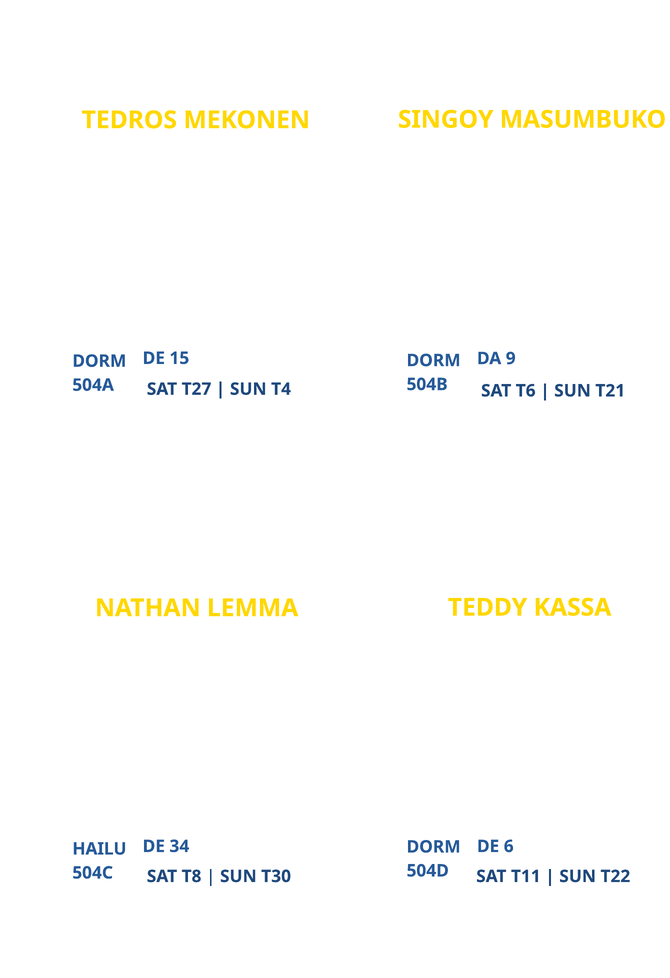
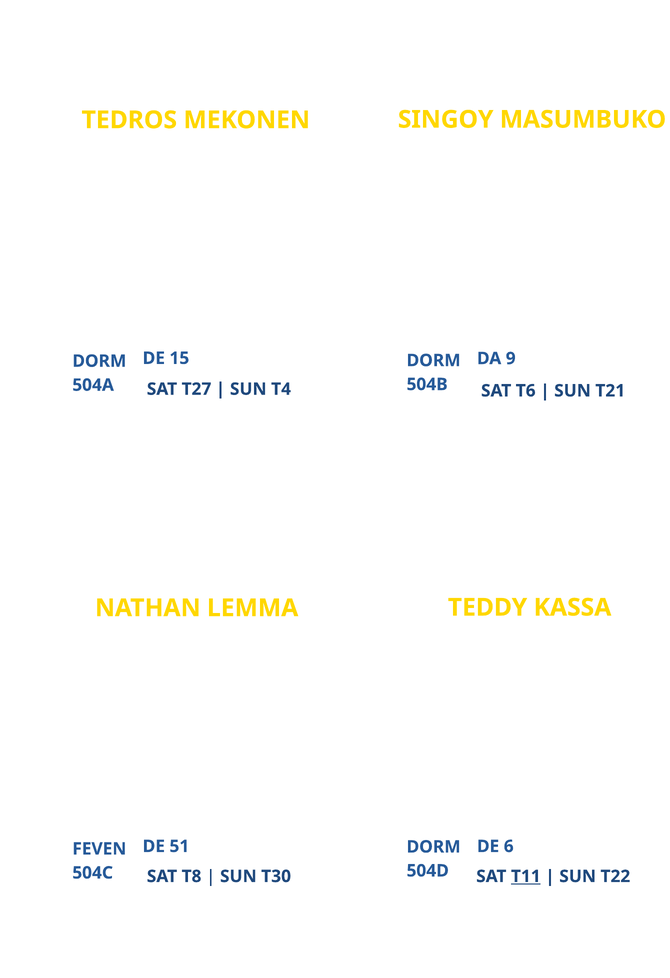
34: 34 -> 51 (179, 847)
HAILU: HAILU -> FEVEN (99, 849)
T11 underline: none -> present (526, 877)
